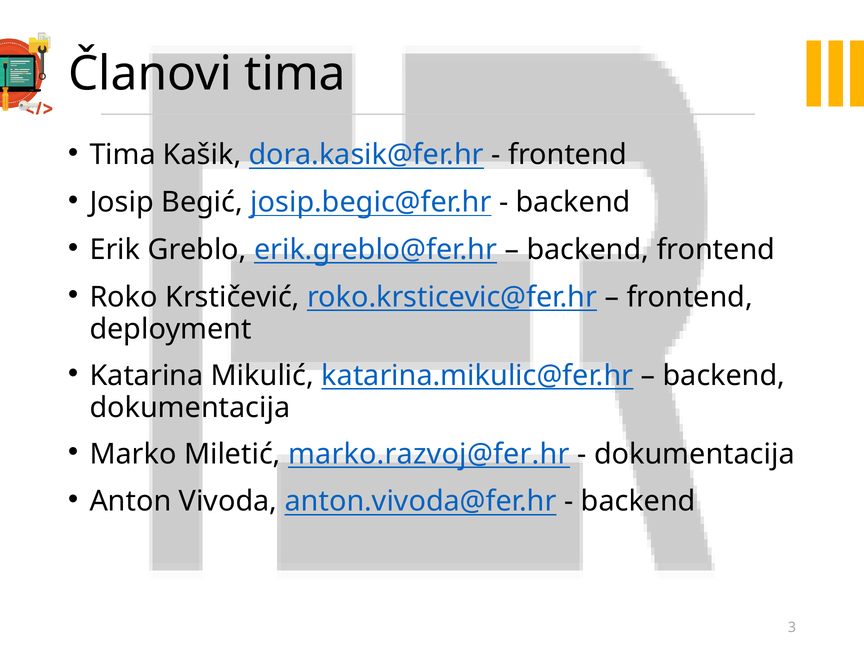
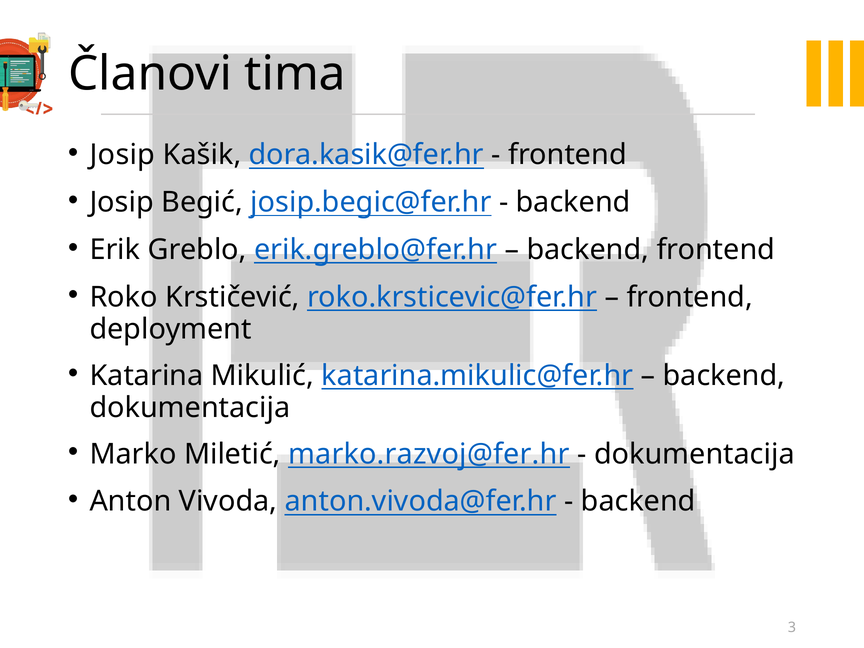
Tima: Tima -> Josip (122, 155)
